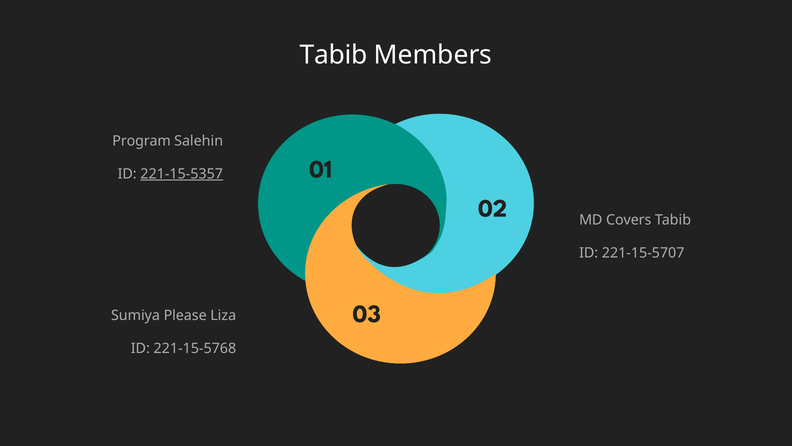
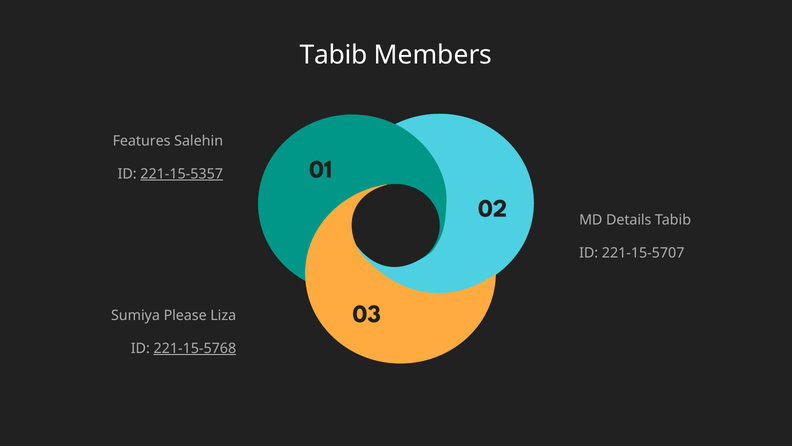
Program: Program -> Features (142, 141)
Covers: Covers -> Details (629, 220)
221-15-5768 underline: none -> present (195, 348)
